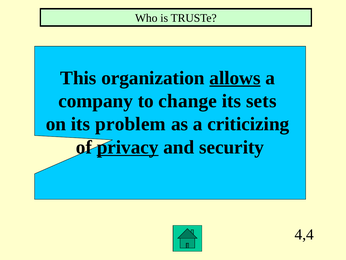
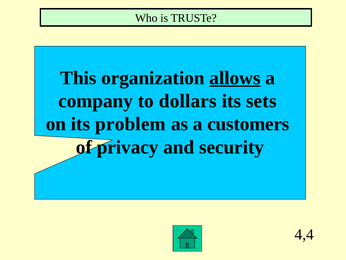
change: change -> dollars (188, 101)
criticizing: criticizing -> customers (248, 124)
privacy underline: present -> none (128, 147)
